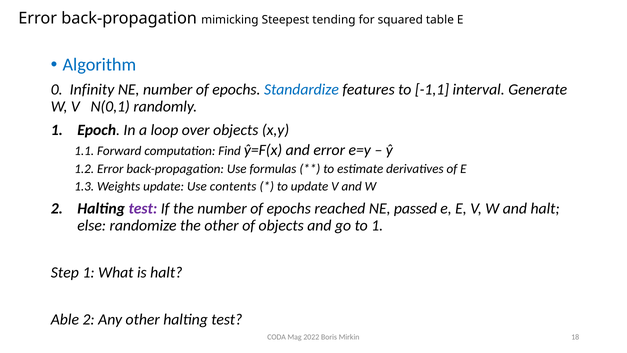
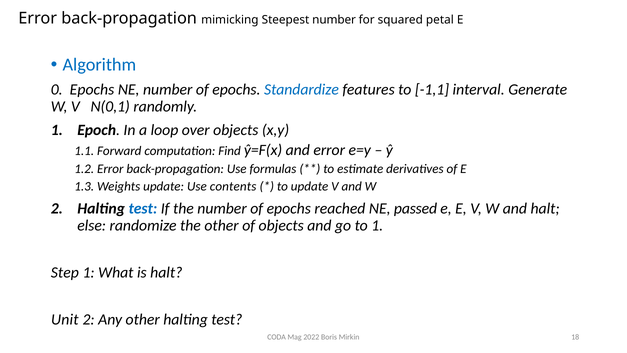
Steepest tending: tending -> number (334, 20)
table: table -> petal (440, 20)
0 Infinity: Infinity -> Epochs (92, 90)
test colour: purple -> blue (143, 208)
Able: Able -> Unit (65, 319)
